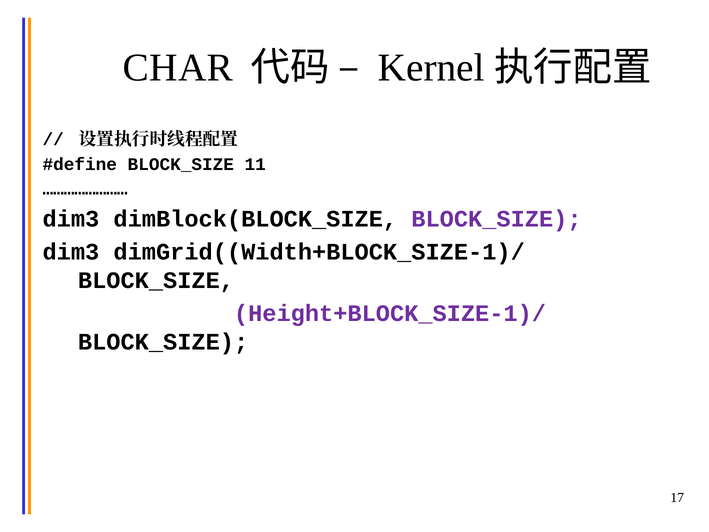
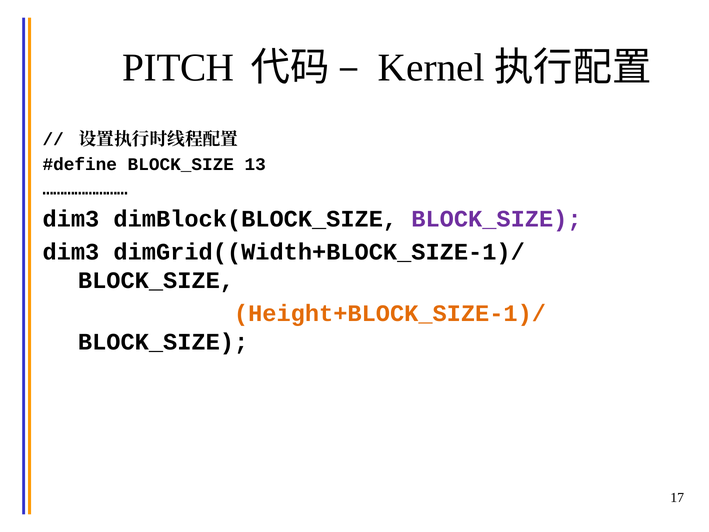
CHAR: CHAR -> PITCH (178, 68)
11: 11 -> 13 (255, 164)
Height+BLOCK_SIZE-1)/ colour: purple -> orange (390, 313)
